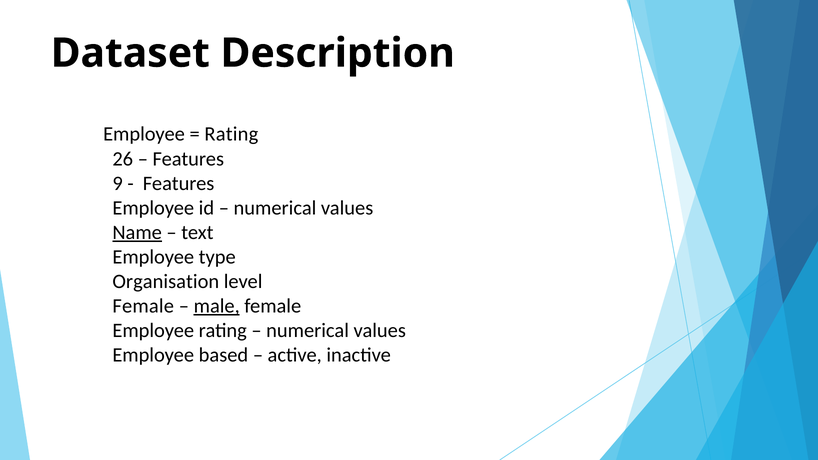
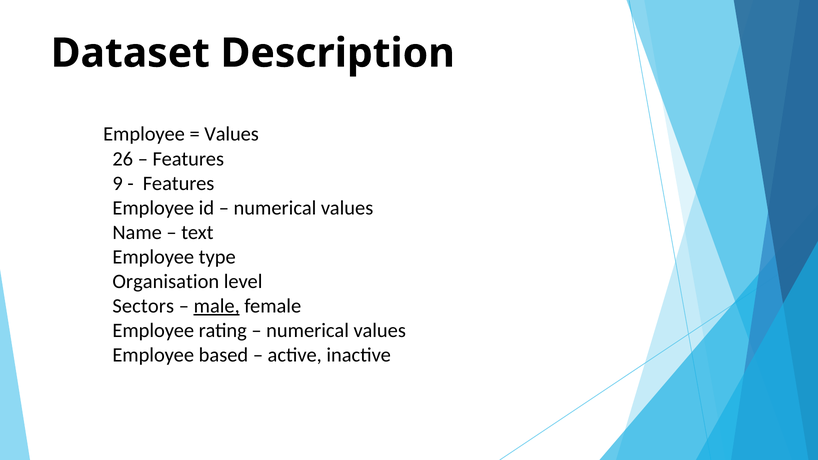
Rating: Rating -> Values (232, 134)
Name underline: present -> none (137, 232)
Female: Female -> Sectors (143, 306)
